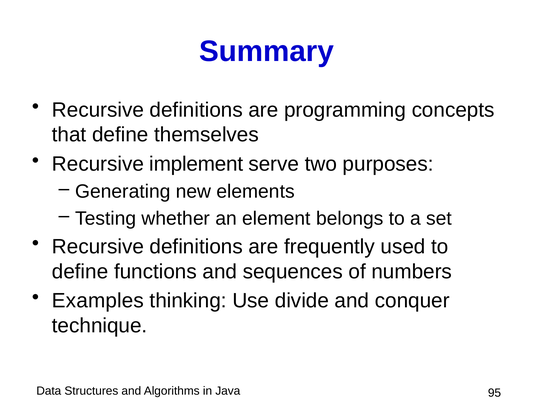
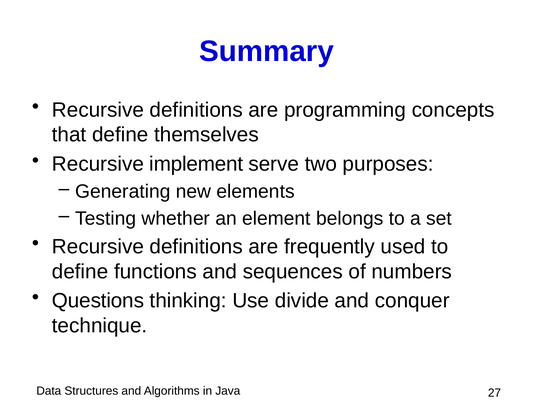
Examples: Examples -> Questions (98, 301)
95: 95 -> 27 (495, 393)
